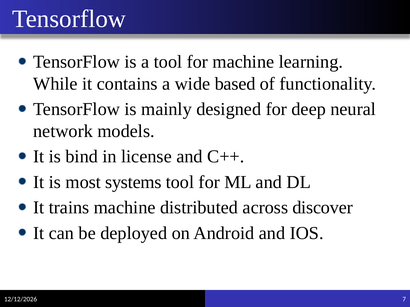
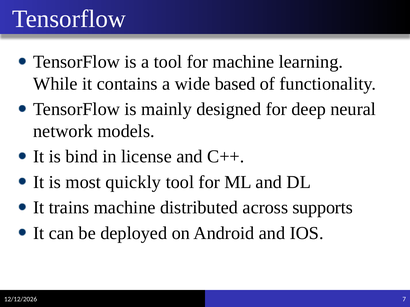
systems: systems -> quickly (133, 182)
discover: discover -> supports (323, 208)
